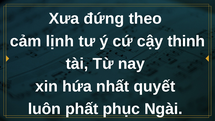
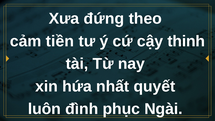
lịnh: lịnh -> tiền (60, 41)
phất: phất -> đình (82, 109)
